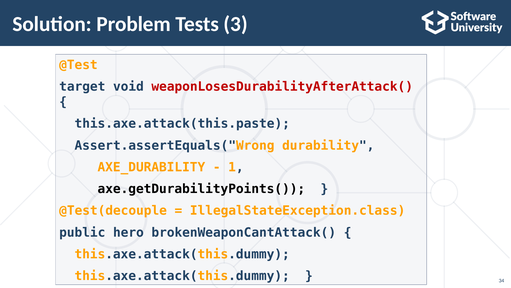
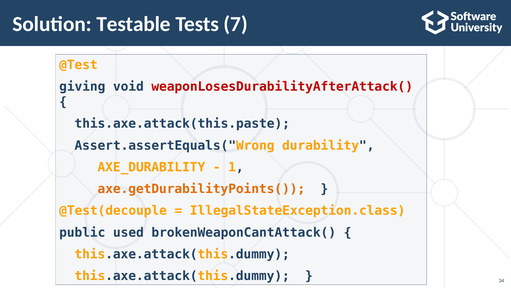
Problem: Problem -> Testable (134, 24)
3: 3 -> 7 (236, 24)
target: target -> giving (82, 86)
axe.getDurabilityPoints( colour: black -> orange (201, 189)
hero: hero -> used (128, 232)
